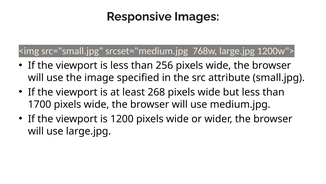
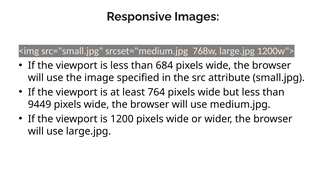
256: 256 -> 684 (164, 65)
268: 268 -> 764 (156, 92)
1700: 1700 -> 9449 (40, 104)
